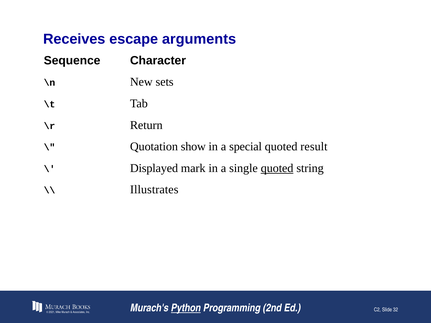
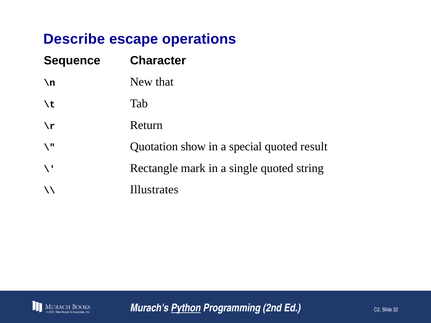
Receives: Receives -> Describe (74, 39)
arguments: arguments -> operations (199, 39)
sets: sets -> that (165, 82)
Displayed: Displayed -> Rectangle (154, 168)
quoted underline: present -> none (277, 168)
